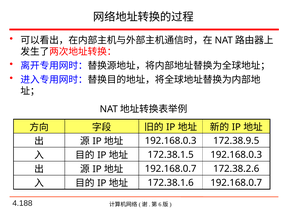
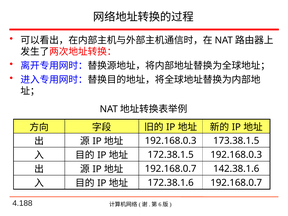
172.38.9.5: 172.38.9.5 -> 173.38.1.5 (236, 141)
172.38.2.6: 172.38.2.6 -> 142.38.1.6 (236, 169)
